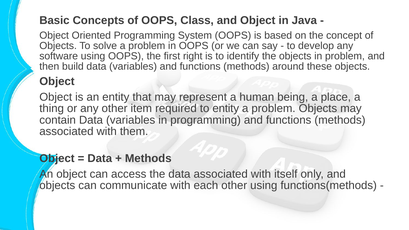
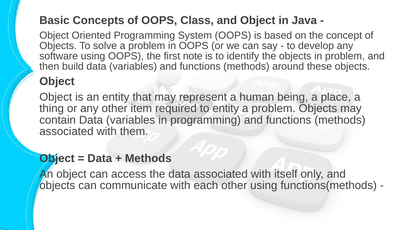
right: right -> note (193, 56)
